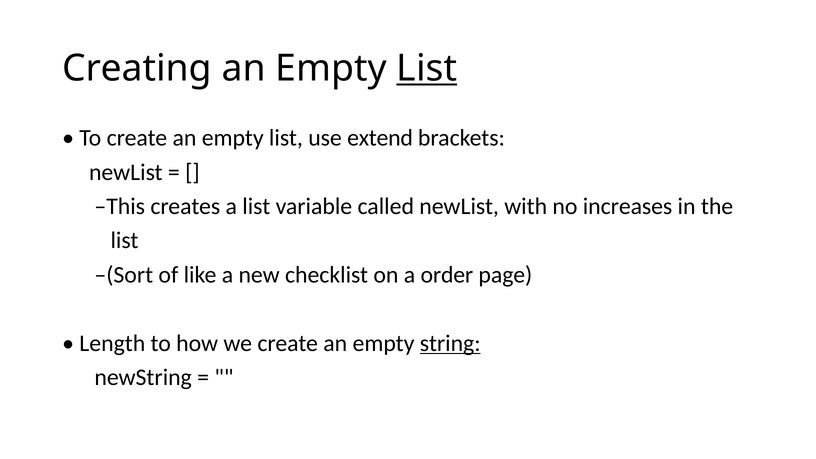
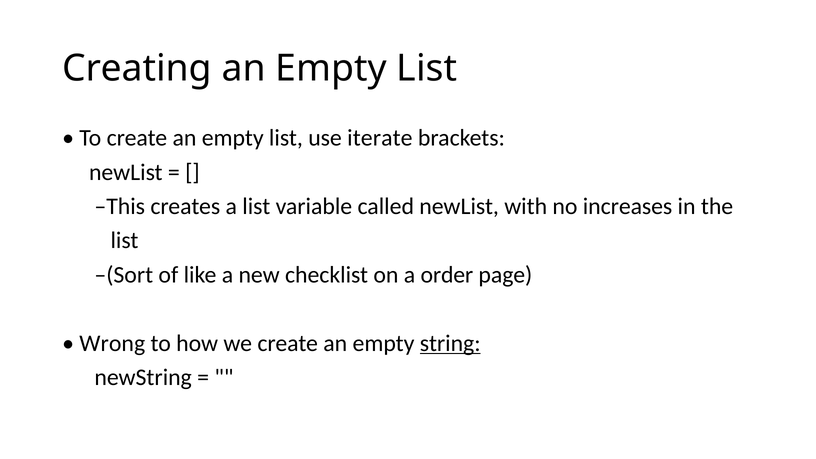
List underline: present -> none (427, 69)
extend: extend -> iterate (380, 138)
Length: Length -> Wrong (112, 343)
